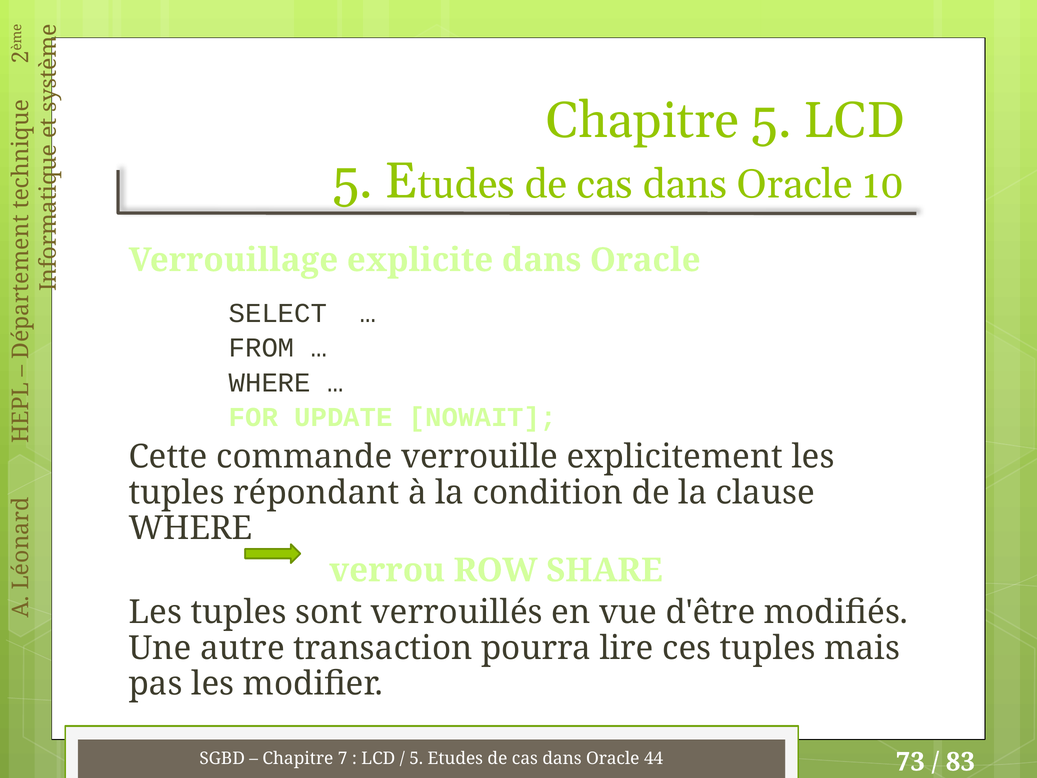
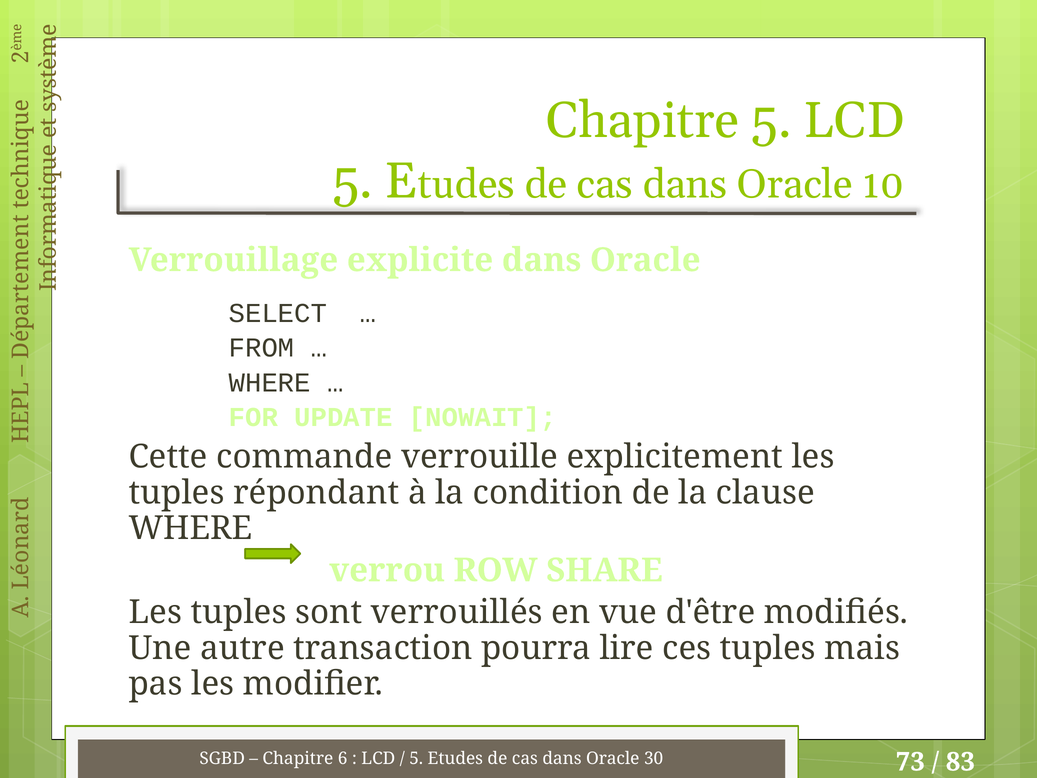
7: 7 -> 6 (343, 758)
44: 44 -> 30 (654, 758)
